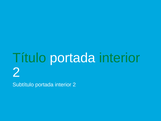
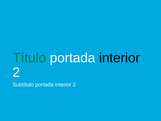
interior colour: green -> black (120, 58)
